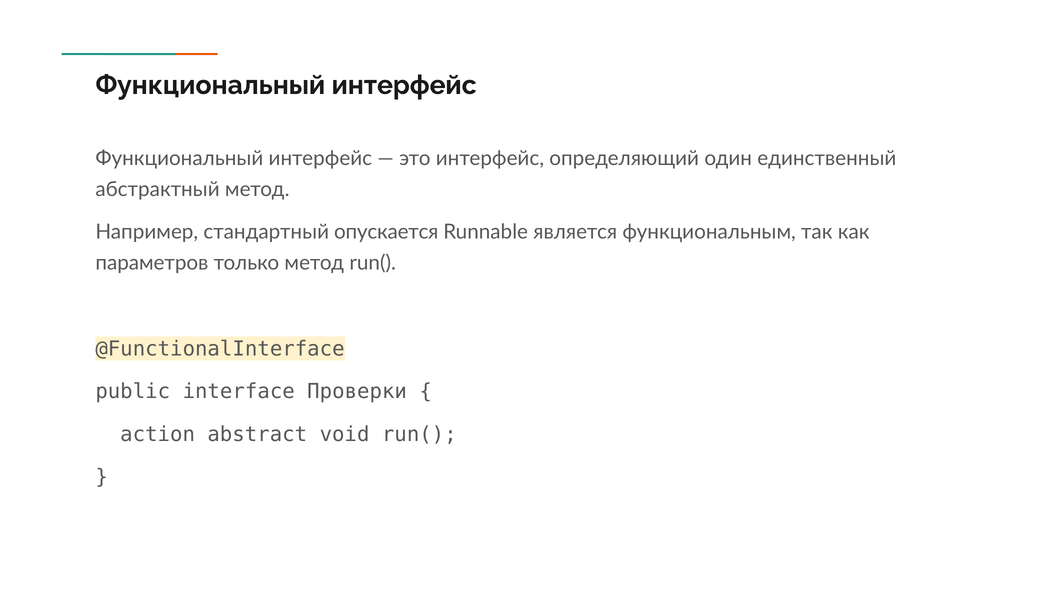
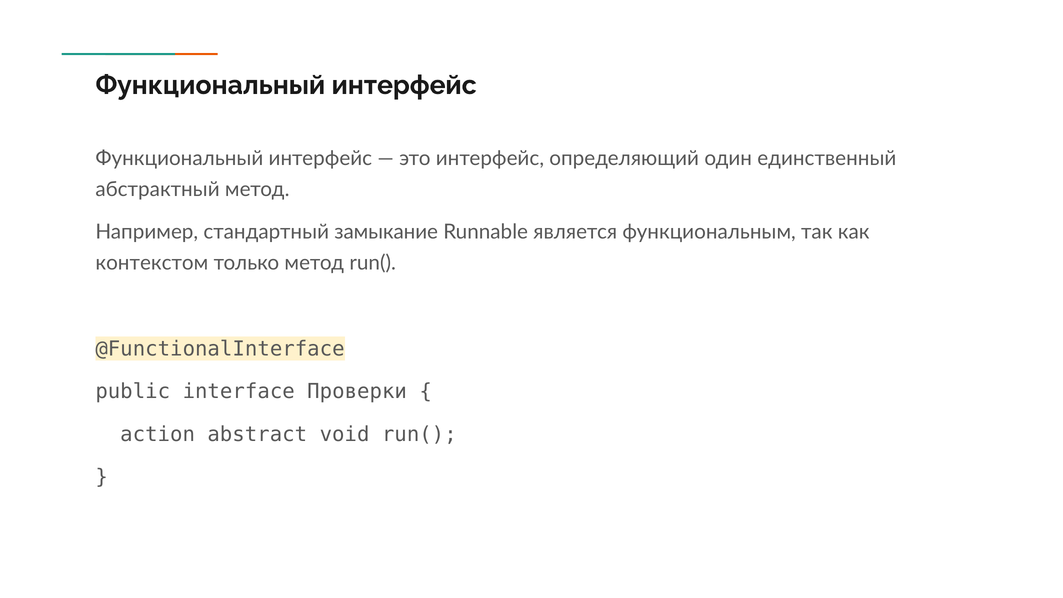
опускается: опускается -> замыкание (386, 232)
параметров: параметров -> контекстом (152, 263)
